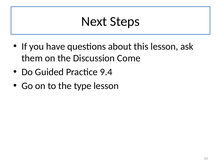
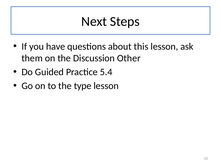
Come: Come -> Other (129, 58)
9.4: 9.4 -> 5.4 (106, 72)
